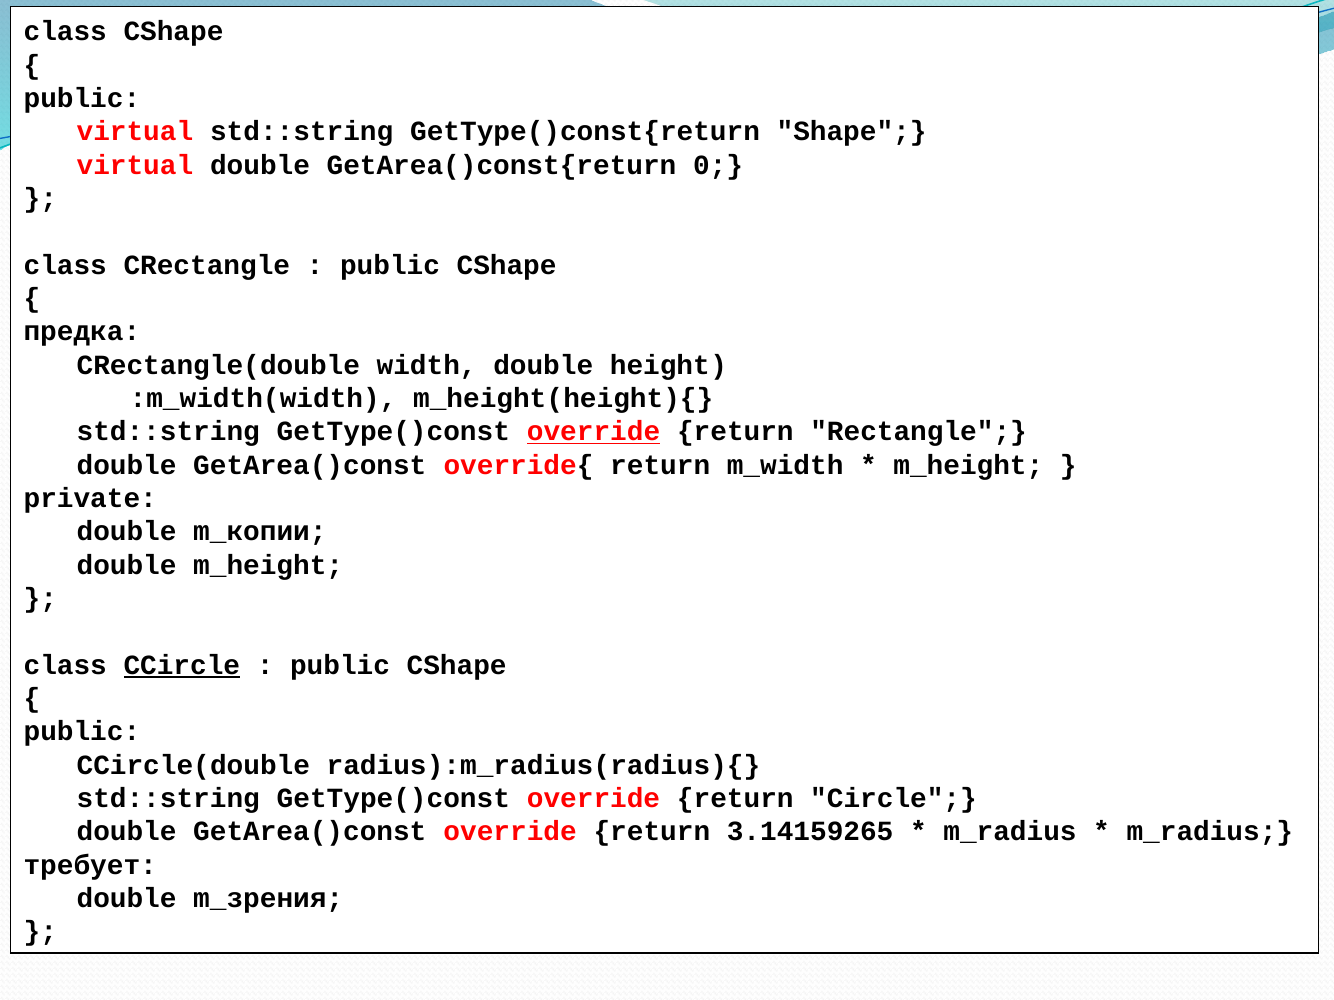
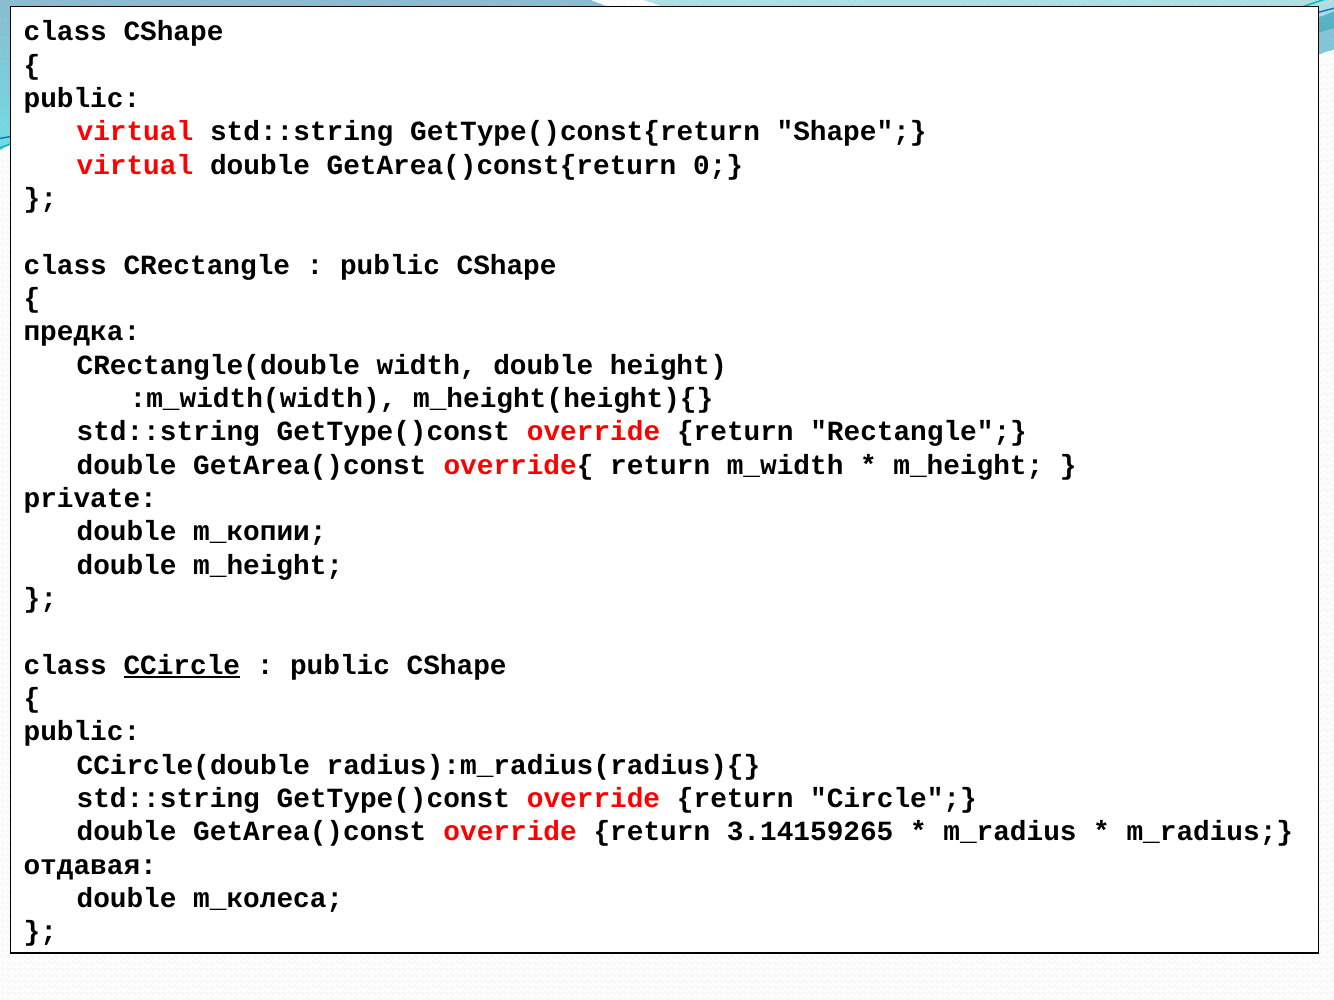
override underline: present -> none (594, 432)
требует: требует -> отдавая (90, 865)
m_зрения: m_зрения -> m_колеса (268, 899)
